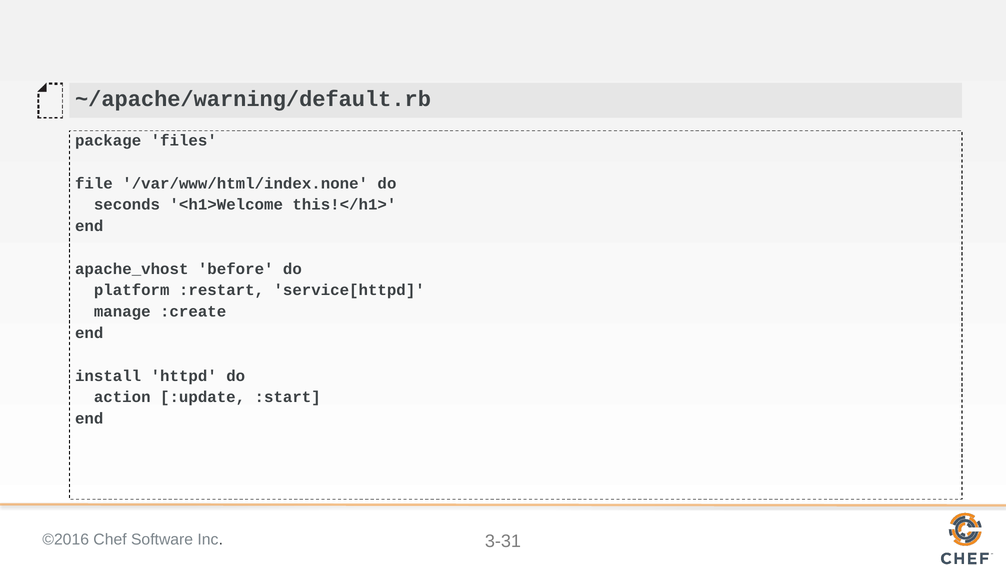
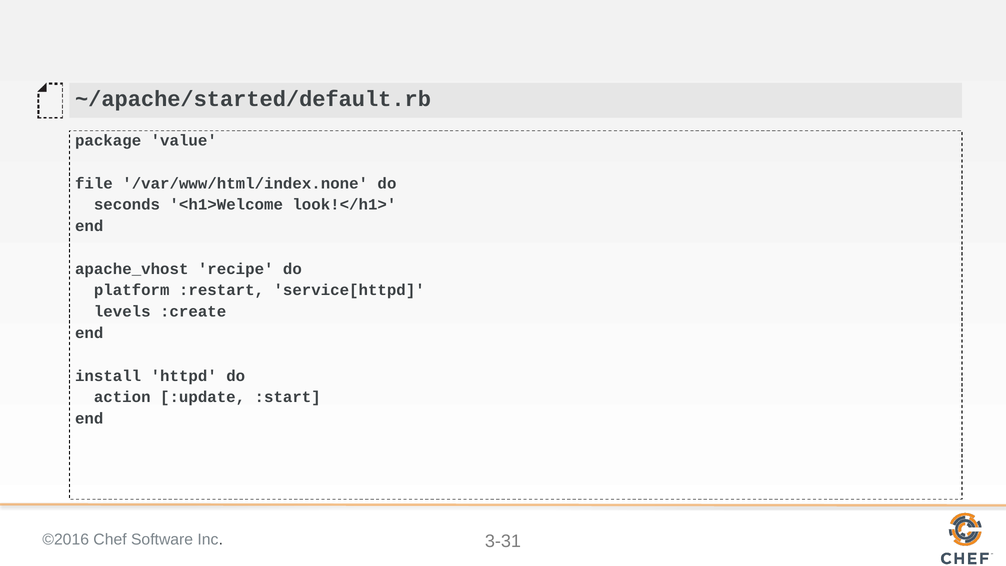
~/apache/warning/default.rb: ~/apache/warning/default.rb -> ~/apache/started/default.rb (253, 99)
files: files -> value (184, 141)
this!</h1>: this!</h1> -> look!</h1> (344, 205)
before: before -> recipe (236, 269)
manage: manage -> levels (122, 312)
